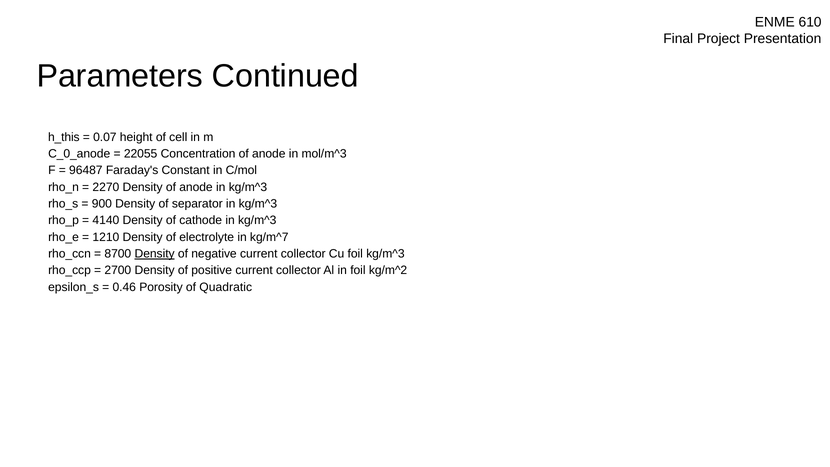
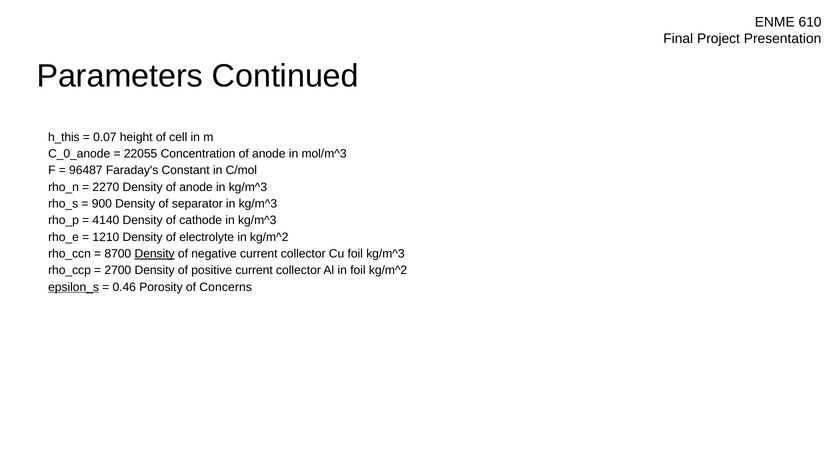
in kg/m^7: kg/m^7 -> kg/m^2 (269, 237)
epsilon_s underline: none -> present (74, 287)
Quadratic: Quadratic -> Concerns (226, 287)
